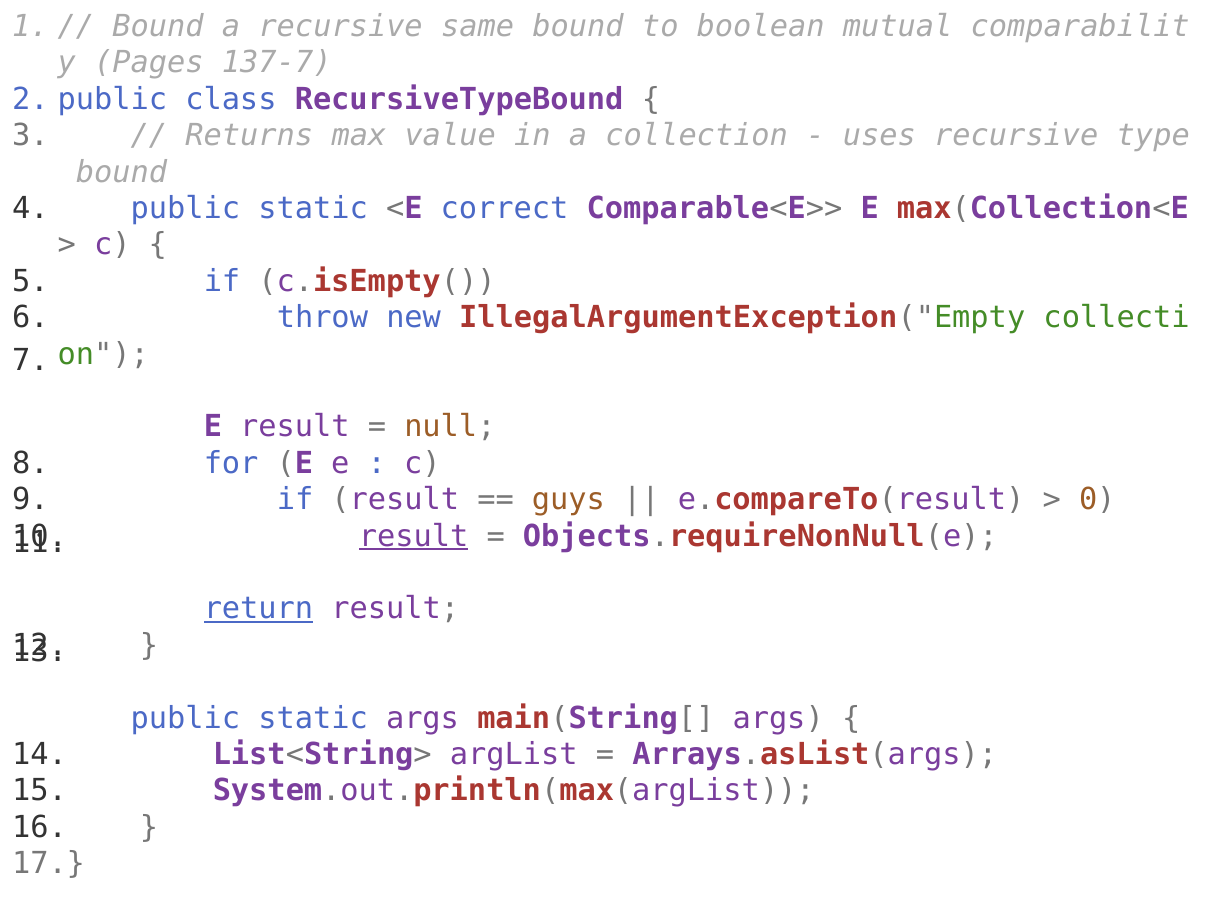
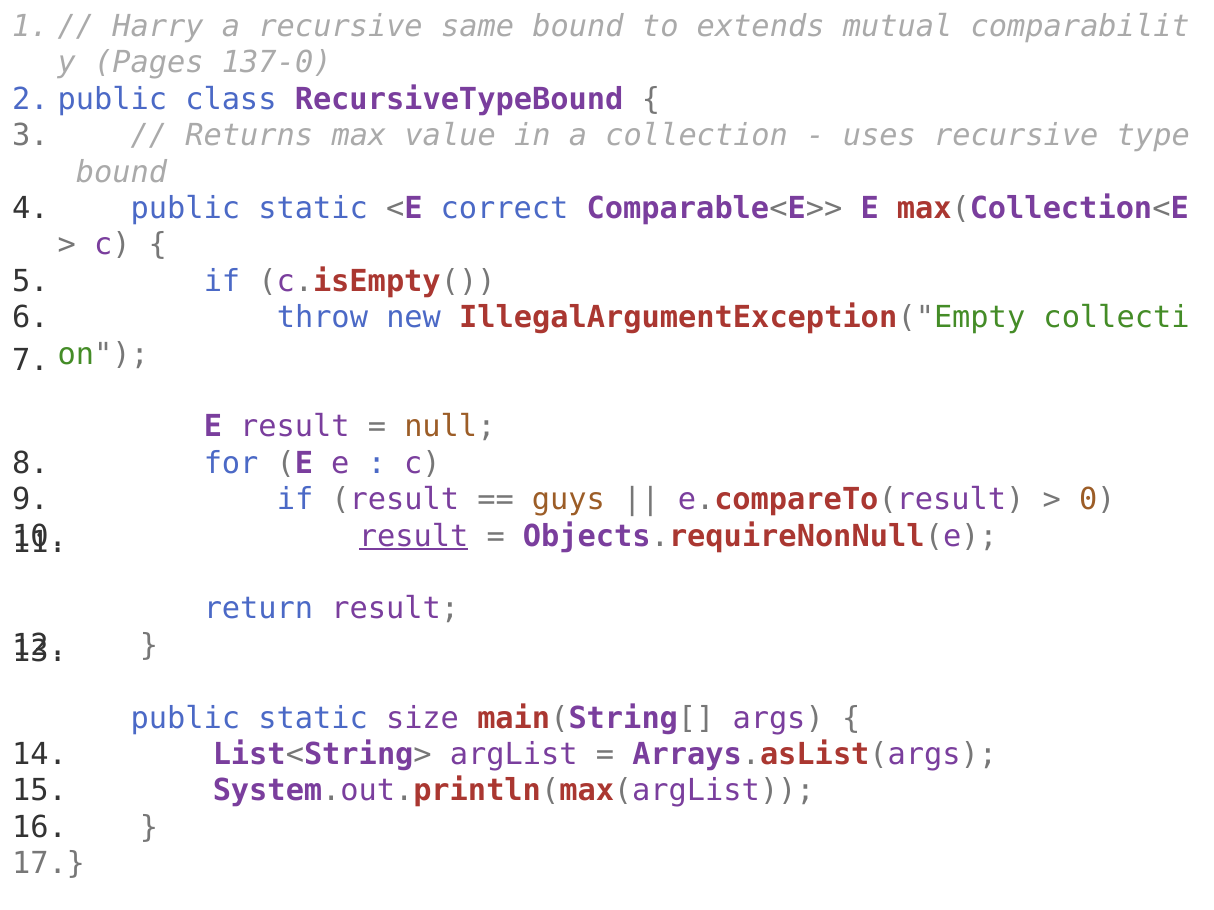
Bound: Bound -> Harry (158, 26)
boolean: boolean -> extends (761, 26)
137-7: 137-7 -> 137-0 (277, 63)
return underline: present -> none (259, 609)
static args: args -> size (423, 718)
